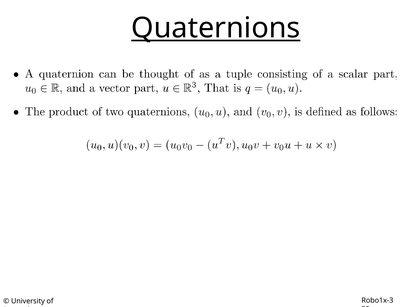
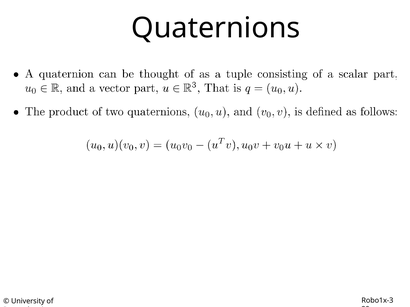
Quaternions underline: present -> none (216, 28)
